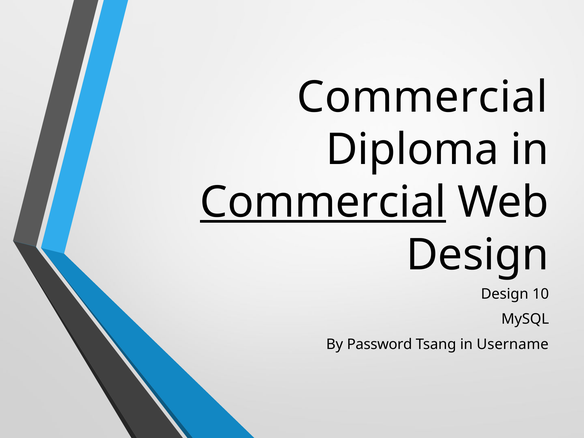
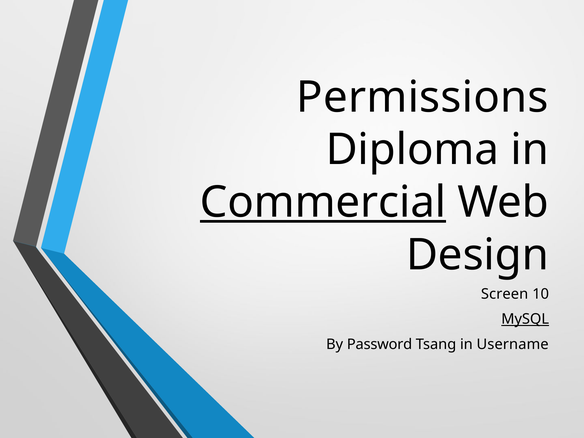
Commercial: Commercial -> Permissions (422, 97)
Design: Design -> Screen (505, 294)
MySQL underline: none -> present (525, 319)
